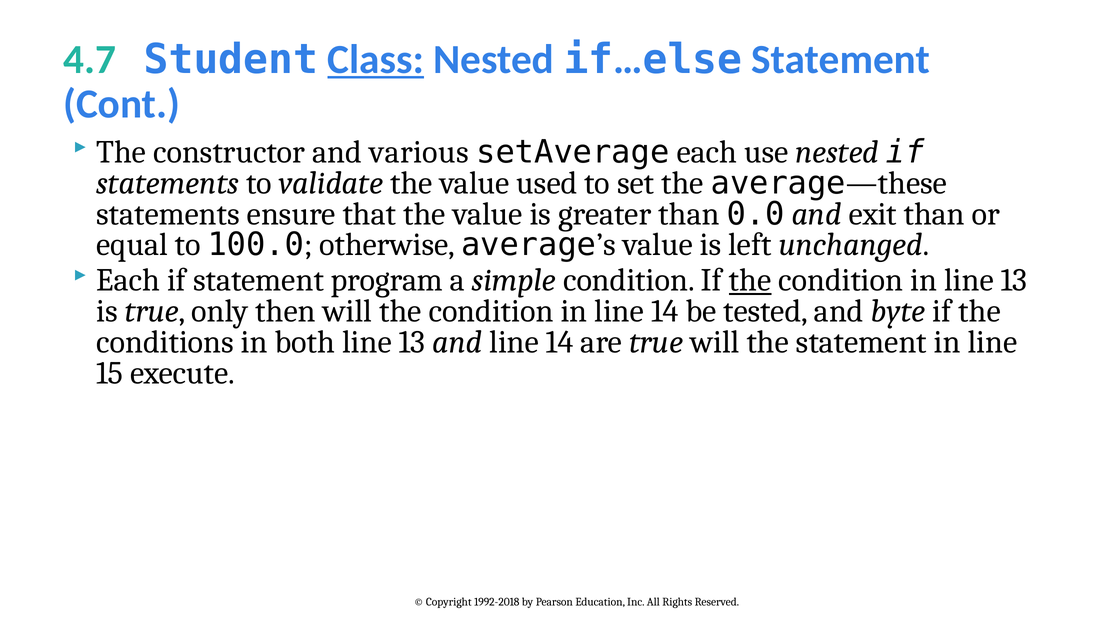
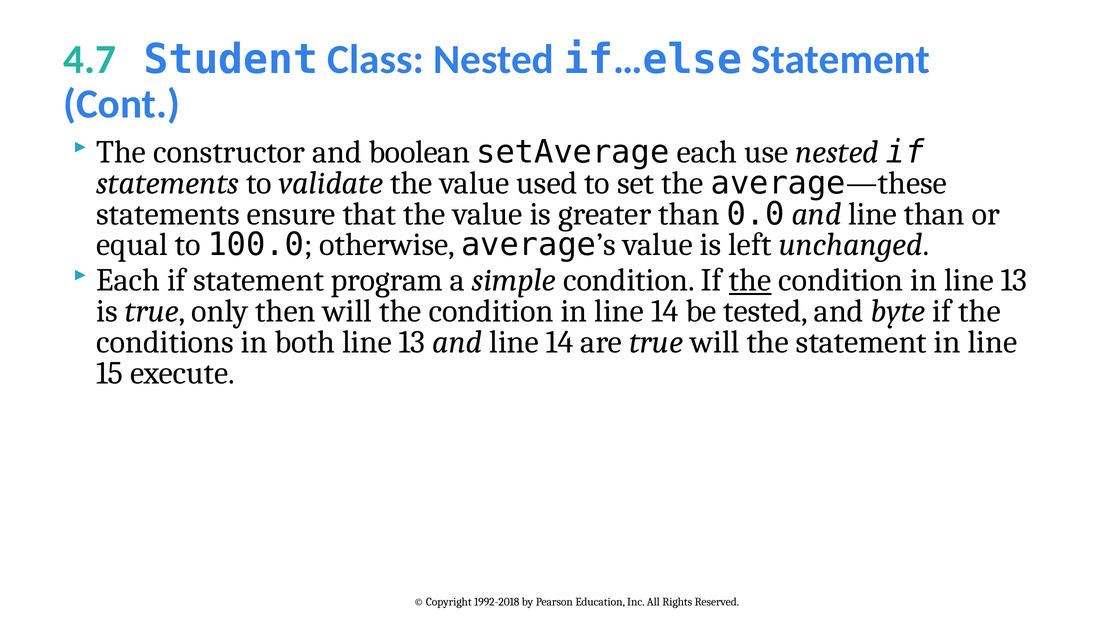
Class underline: present -> none (376, 60)
various: various -> boolean (419, 152)
0.0 and exit: exit -> line (873, 214)
